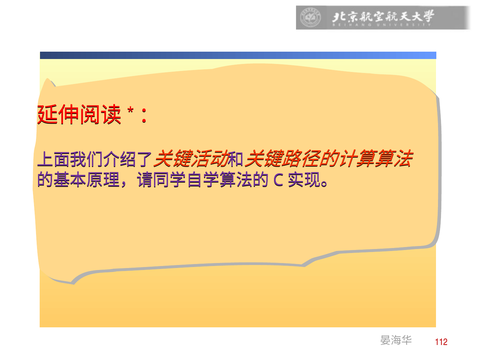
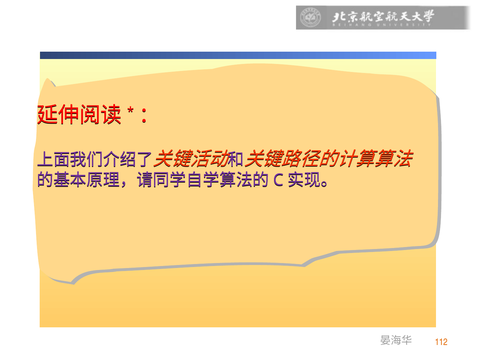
112 colour: red -> orange (441, 341)
